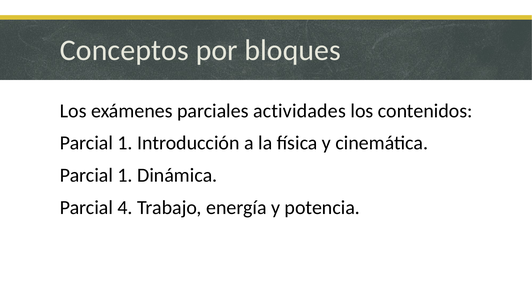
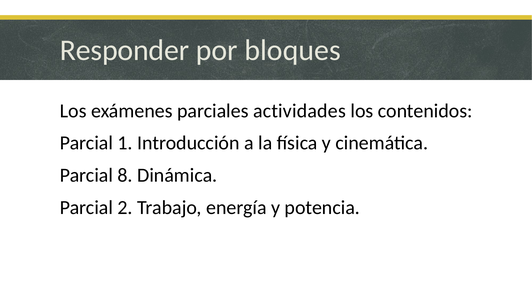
Conceptos: Conceptos -> Responder (125, 50)
1: 1 -> 8 (125, 175)
4: 4 -> 2 (125, 208)
